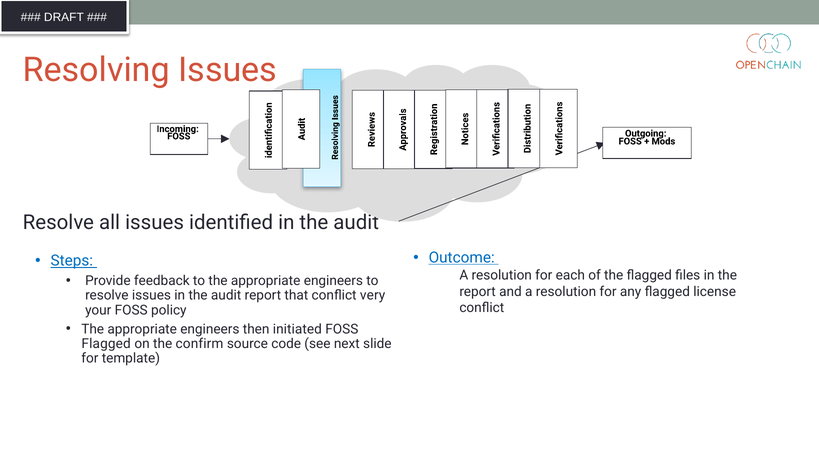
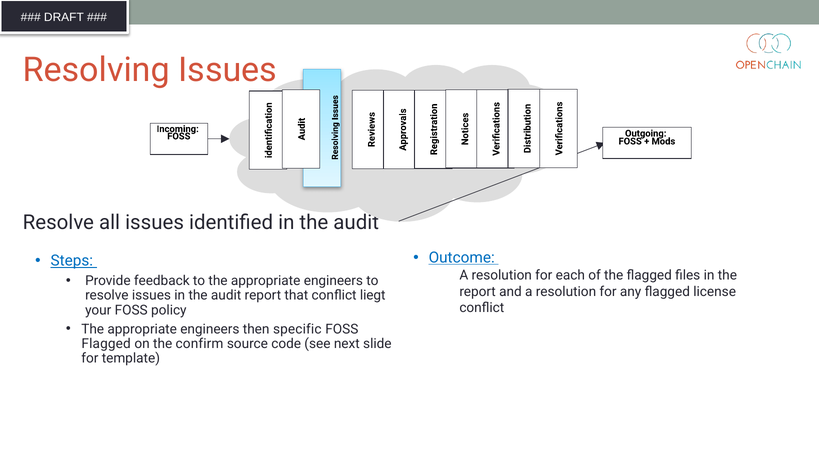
very: very -> liegt (373, 296)
initiated: initiated -> specific (297, 330)
